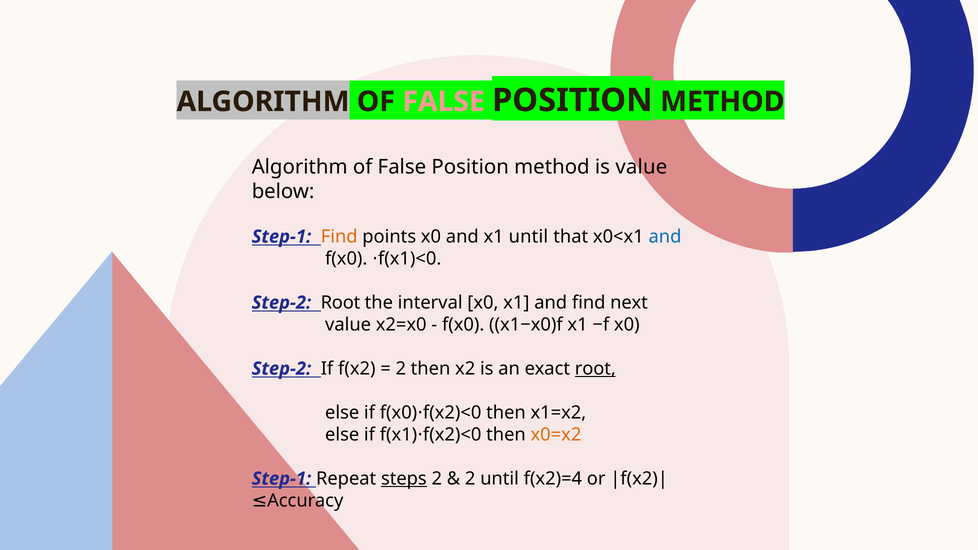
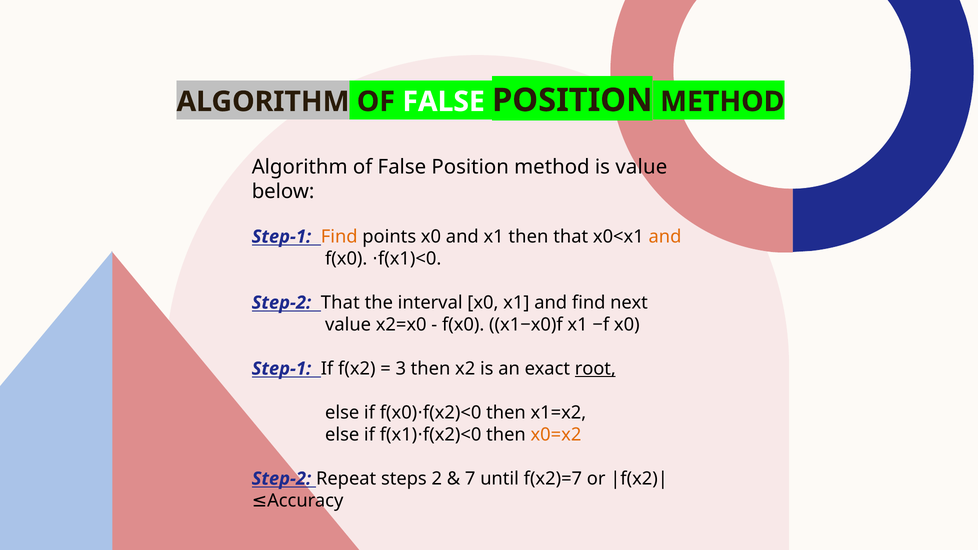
FALSE colour: pink -> white (444, 102)
x1 until: until -> then (528, 237)
and colour: blue -> orange (665, 237)
Step-2 Root: Root -> That (340, 303)
Step-2: Step-2 -> Step-1 (282, 369)
2: 2 -> 3 (401, 369)
Step-1: Step-1 -> Step-2 (282, 479)
steps underline: present -> none (404, 479)
2: 2 -> 7 (470, 479)
f(x2)=4: f(x2)=4 -> f(x2)=7 (553, 479)
